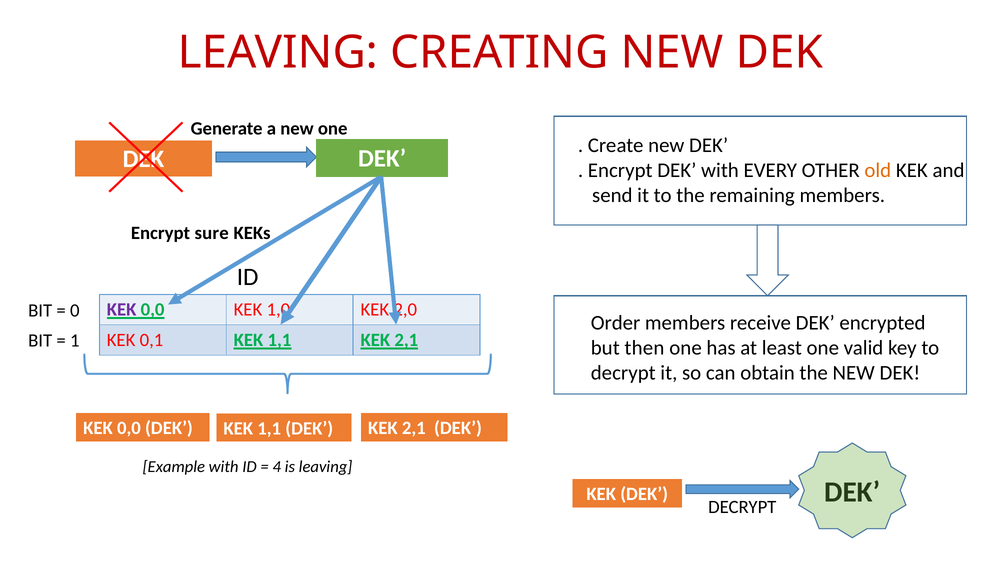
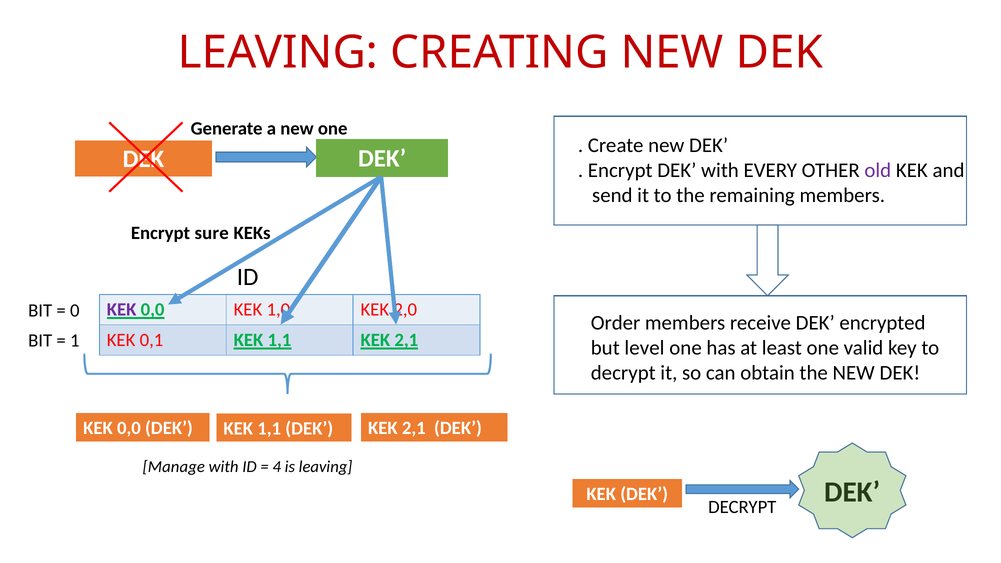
old colour: orange -> purple (878, 170)
then: then -> level (644, 348)
Example: Example -> Manage (174, 467)
